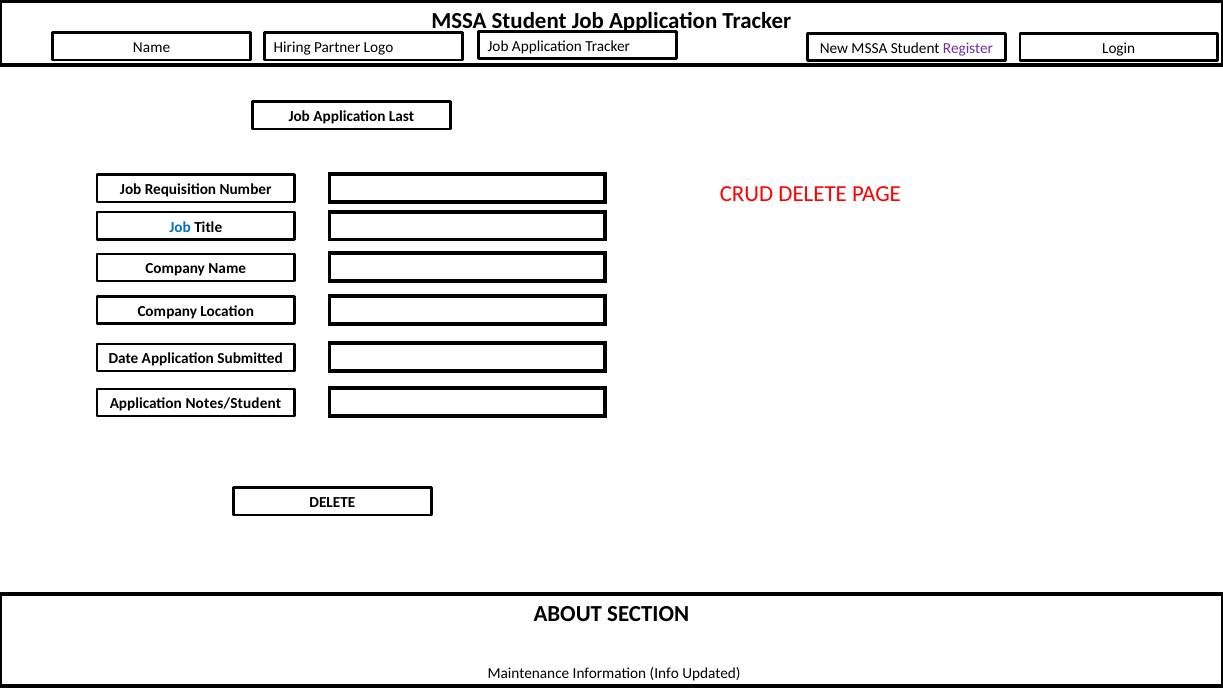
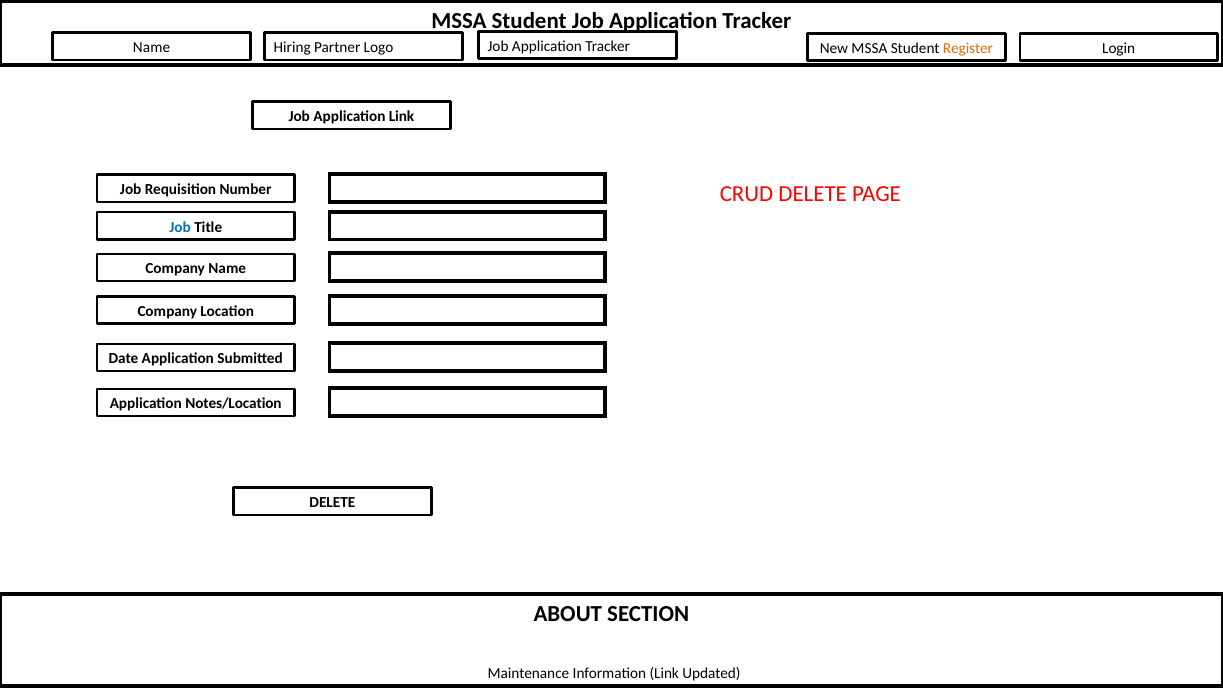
Register colour: purple -> orange (968, 48)
Application Last: Last -> Link (402, 116)
Notes/Student: Notes/Student -> Notes/Location (234, 403)
Information Info: Info -> Link (664, 674)
